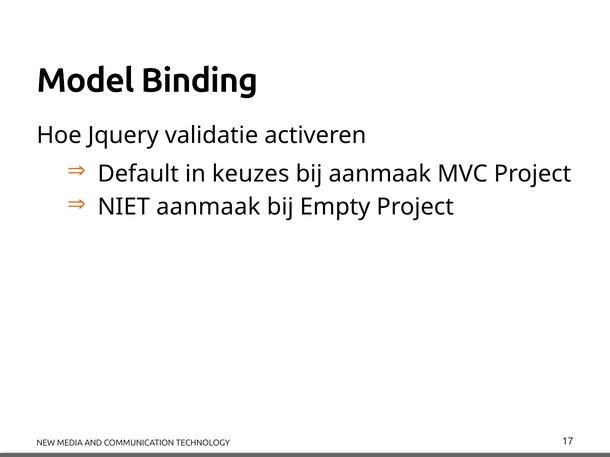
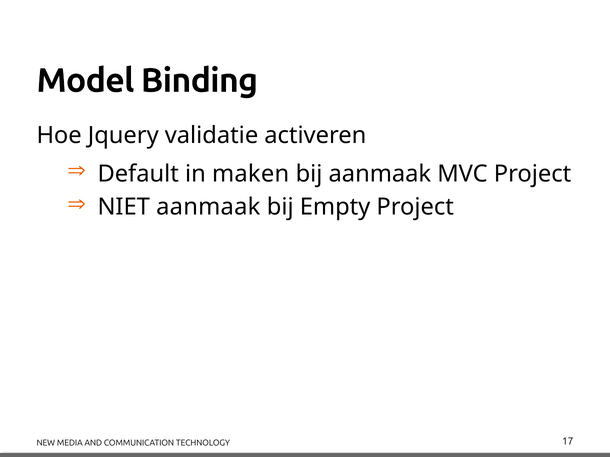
keuzes: keuzes -> maken (251, 174)
